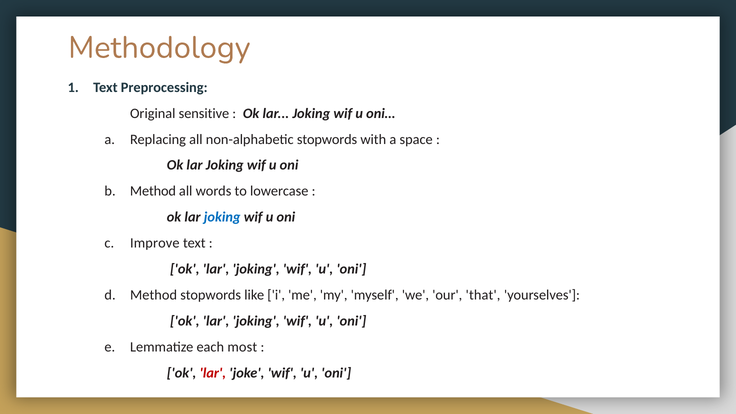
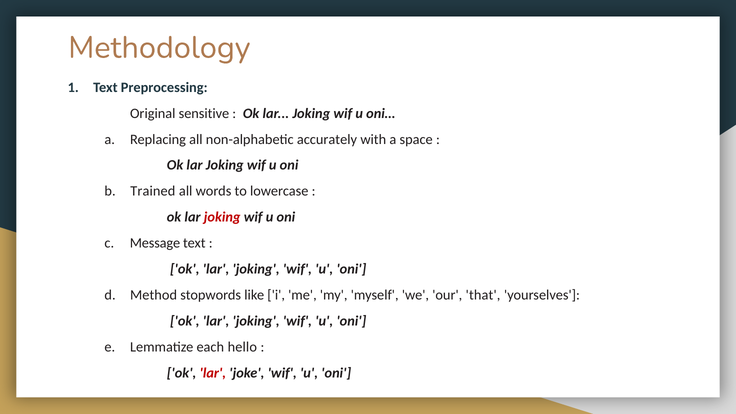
non-alphabetic stopwords: stopwords -> accurately (327, 139)
Method: Method -> Trained (153, 191)
joking colour: blue -> red (222, 217)
Improve: Improve -> Message (155, 243)
most: most -> hello (242, 347)
